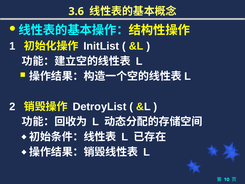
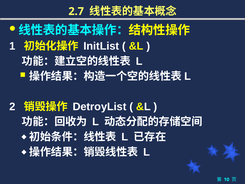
3.6: 3.6 -> 2.7 (76, 11)
